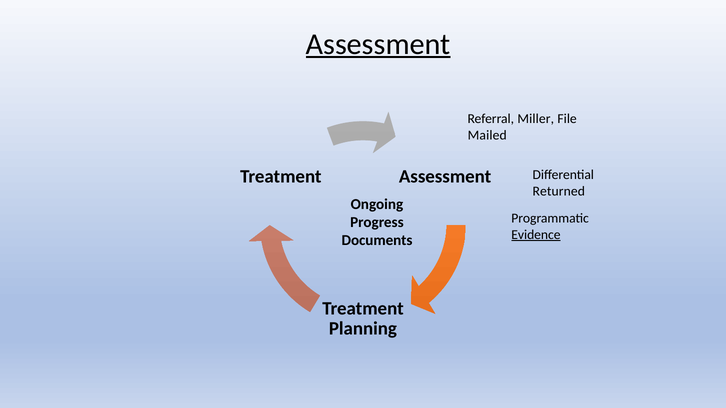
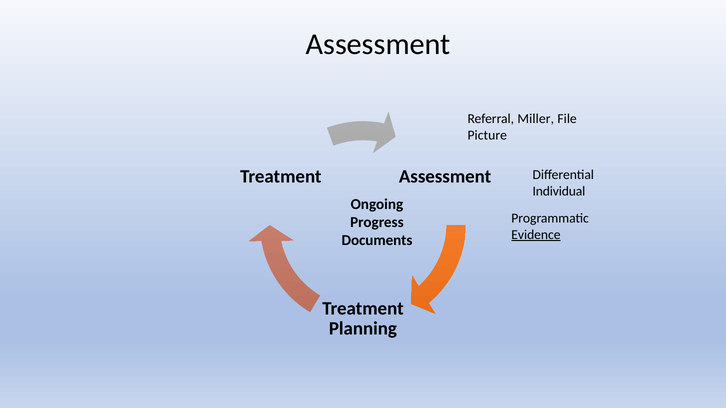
Assessment underline: present -> none (378, 44)
Mailed: Mailed -> Picture (487, 135)
Returned: Returned -> Individual (559, 191)
